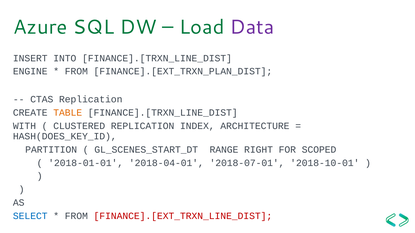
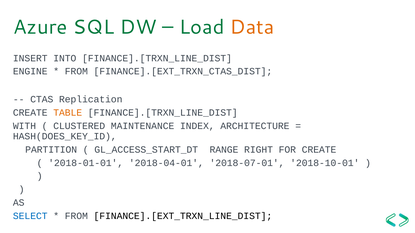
Data colour: purple -> orange (252, 27)
FINANCE].[EXT_TRXN_PLAN_DIST: FINANCE].[EXT_TRXN_PLAN_DIST -> FINANCE].[EXT_TRXN_CTAS_DIST (183, 72)
CLUSTERED REPLICATION: REPLICATION -> MAINTENANCE (143, 126)
GL_SCENES_START_DT: GL_SCENES_START_DT -> GL_ACCESS_START_DT (146, 150)
FOR SCOPED: SCOPED -> CREATE (319, 150)
FINANCE].[EXT_TRXN_LINE_DIST colour: red -> black (183, 216)
